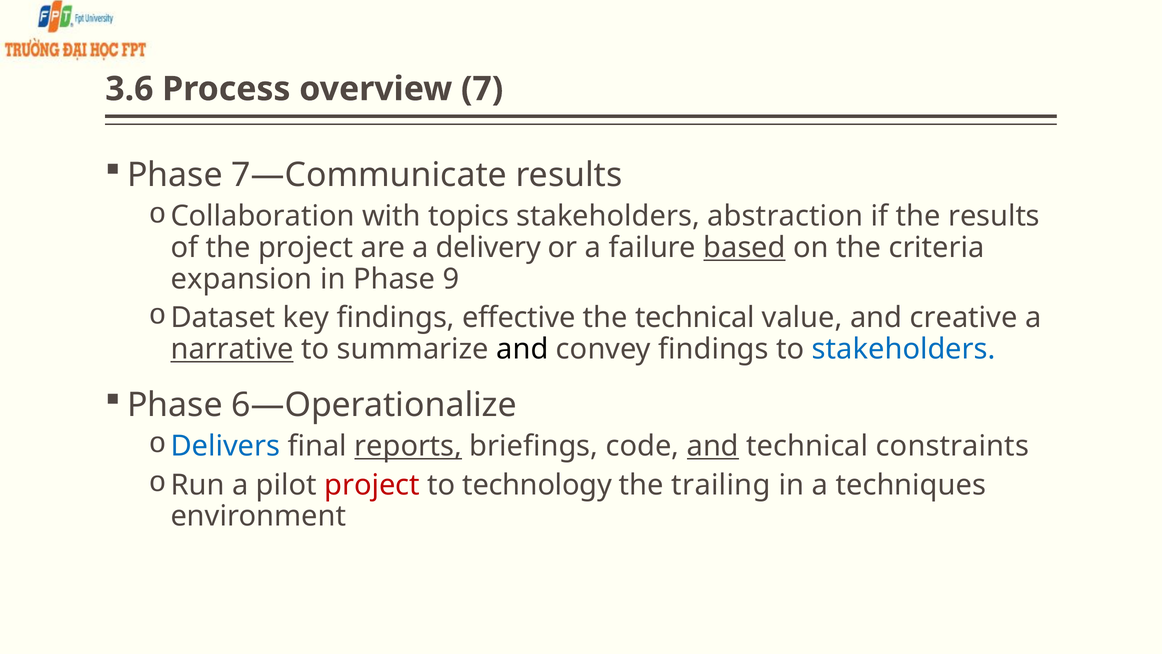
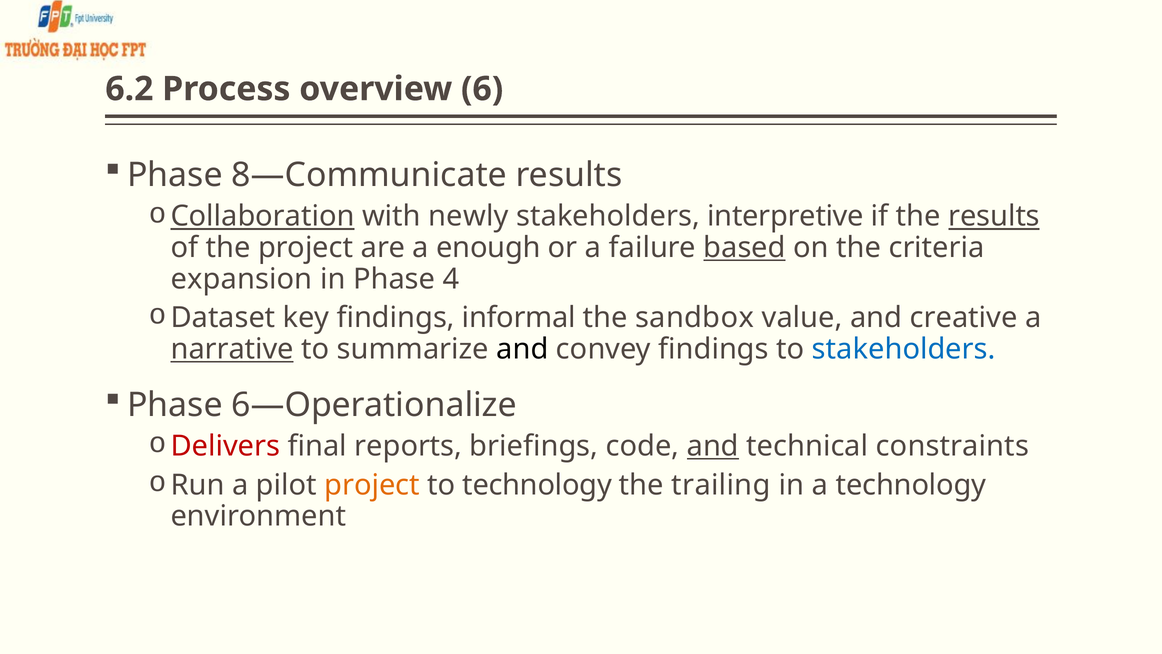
3.6: 3.6 -> 6.2 (129, 89)
7: 7 -> 6 (482, 89)
7—Communicate: 7—Communicate -> 8—Communicate (369, 175)
Collaboration underline: none -> present (263, 216)
topics: topics -> newly (468, 216)
abstraction: abstraction -> interpretive (786, 216)
results underline: none -> present (994, 216)
delivery: delivery -> enough (488, 248)
9: 9 -> 4 (451, 279)
effective: effective -> informal (519, 318)
the technical: technical -> sandbox (695, 318)
Delivers colour: blue -> red (225, 446)
reports underline: present -> none (408, 446)
project colour: red -> orange (372, 485)
a techniques: techniques -> technology (911, 485)
